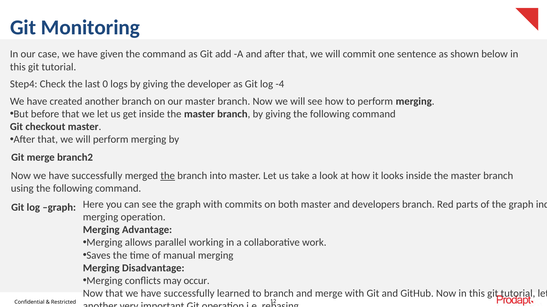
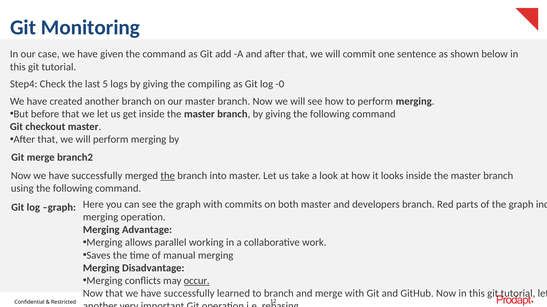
0: 0 -> 5 (105, 84)
developer: developer -> compiling (209, 84)
-4: -4 -> -0 (280, 84)
occur underline: none -> present (197, 281)
